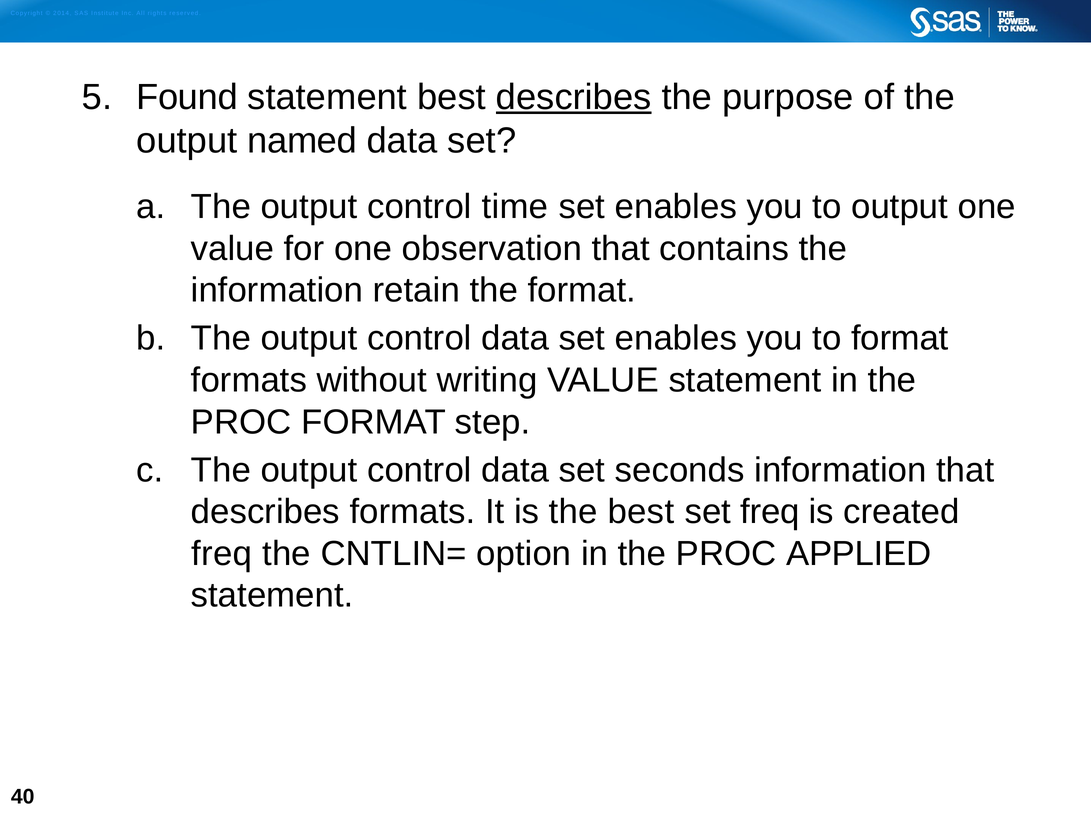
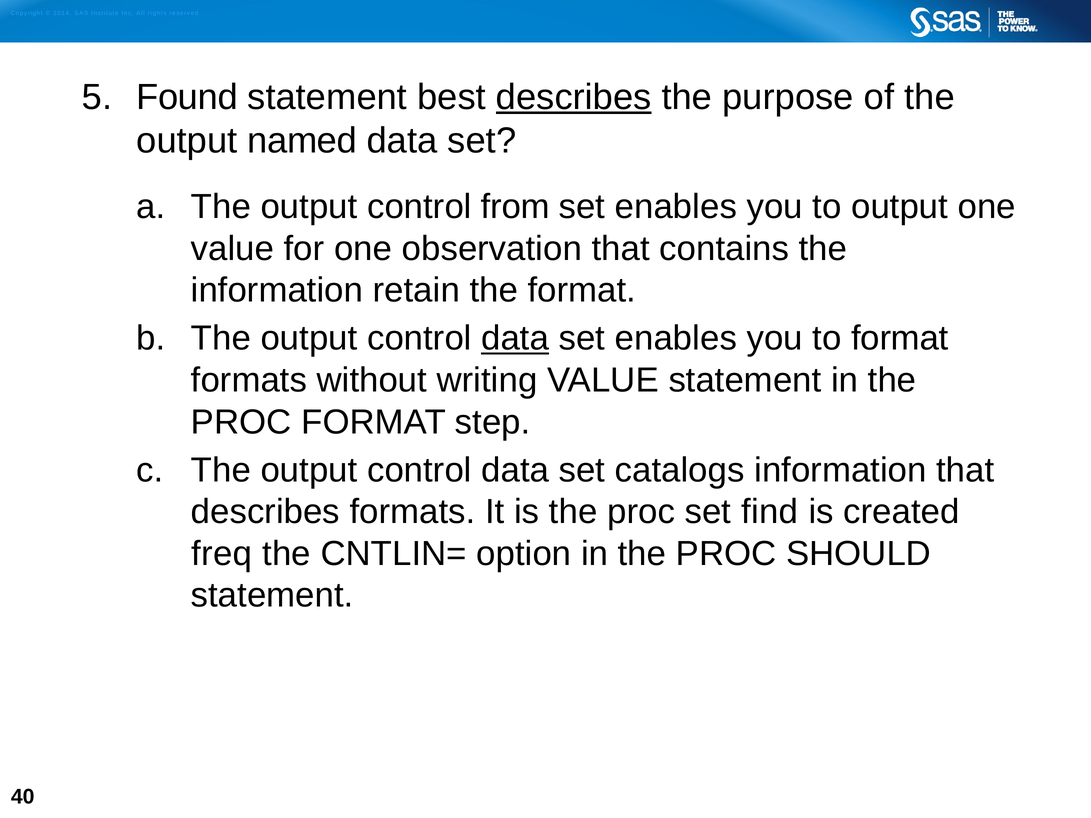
time: time -> from (515, 207)
data underline: none -> present (515, 339)
seconds: seconds -> catalogs (680, 470)
is the best: best -> proc (641, 512)
set freq: freq -> find (770, 512)
APPLIED: APPLIED -> SHOULD (859, 554)
